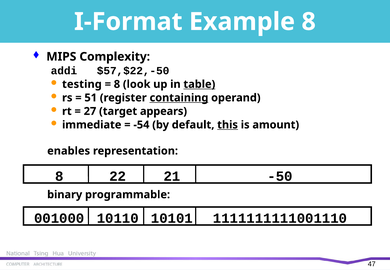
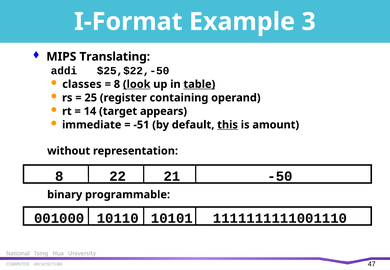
Example 8: 8 -> 3 (309, 22)
Complexity: Complexity -> Translating (115, 57)
$57,$22,-50: $57,$22,-50 -> $25,$22,-50 (133, 71)
testing: testing -> classes (82, 84)
look underline: none -> present (137, 84)
51: 51 -> 25 (91, 98)
containing underline: present -> none (179, 98)
27: 27 -> 14 (90, 111)
-54: -54 -> -51 (141, 125)
enables: enables -> without (69, 151)
